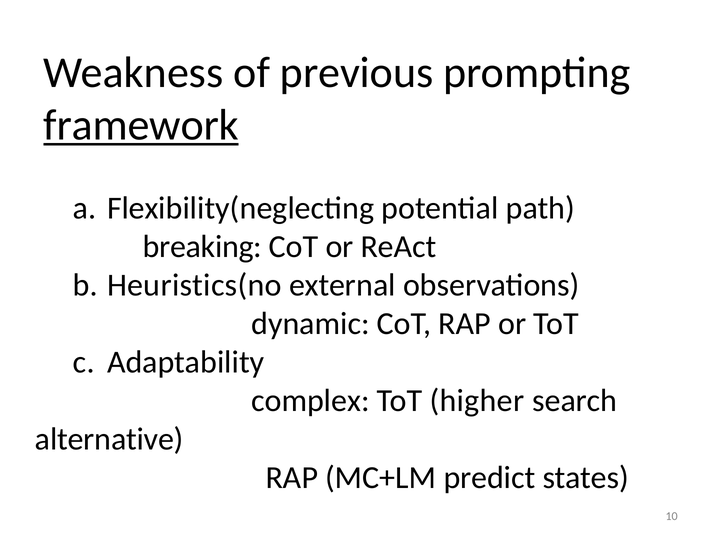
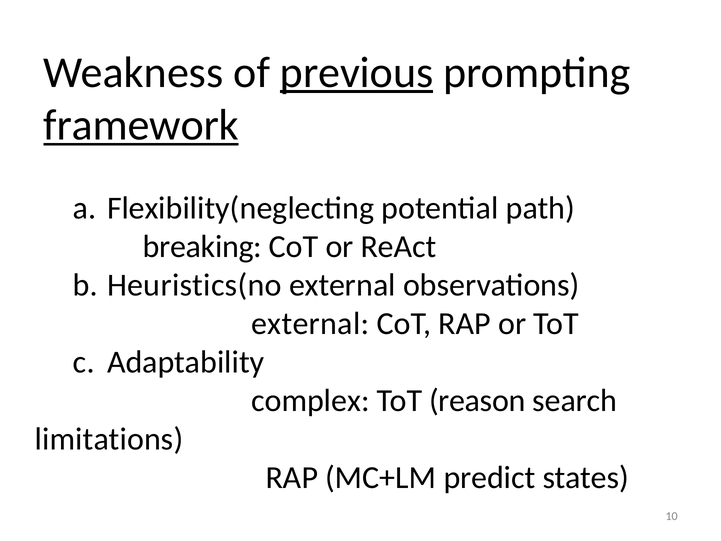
previous underline: none -> present (357, 72)
dynamic: dynamic -> external (310, 323)
higher: higher -> reason (477, 400)
alternative: alternative -> limitations (109, 439)
